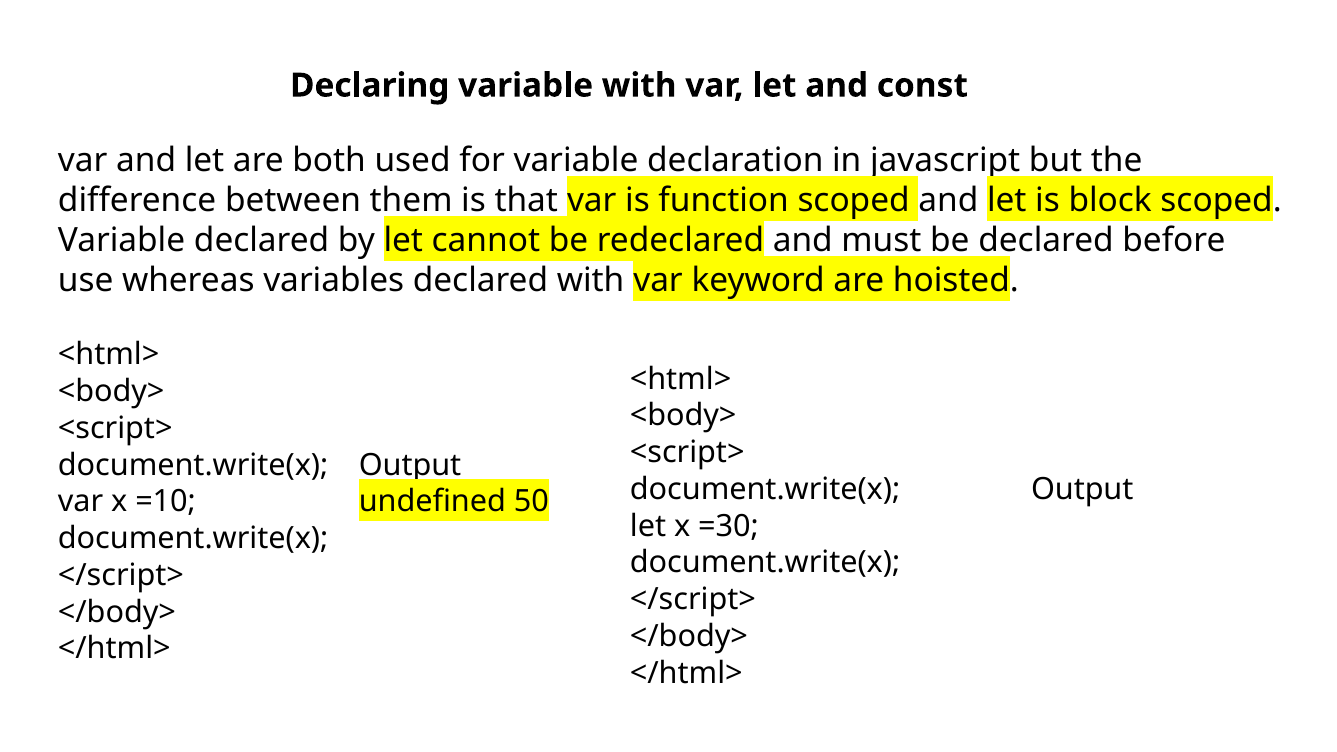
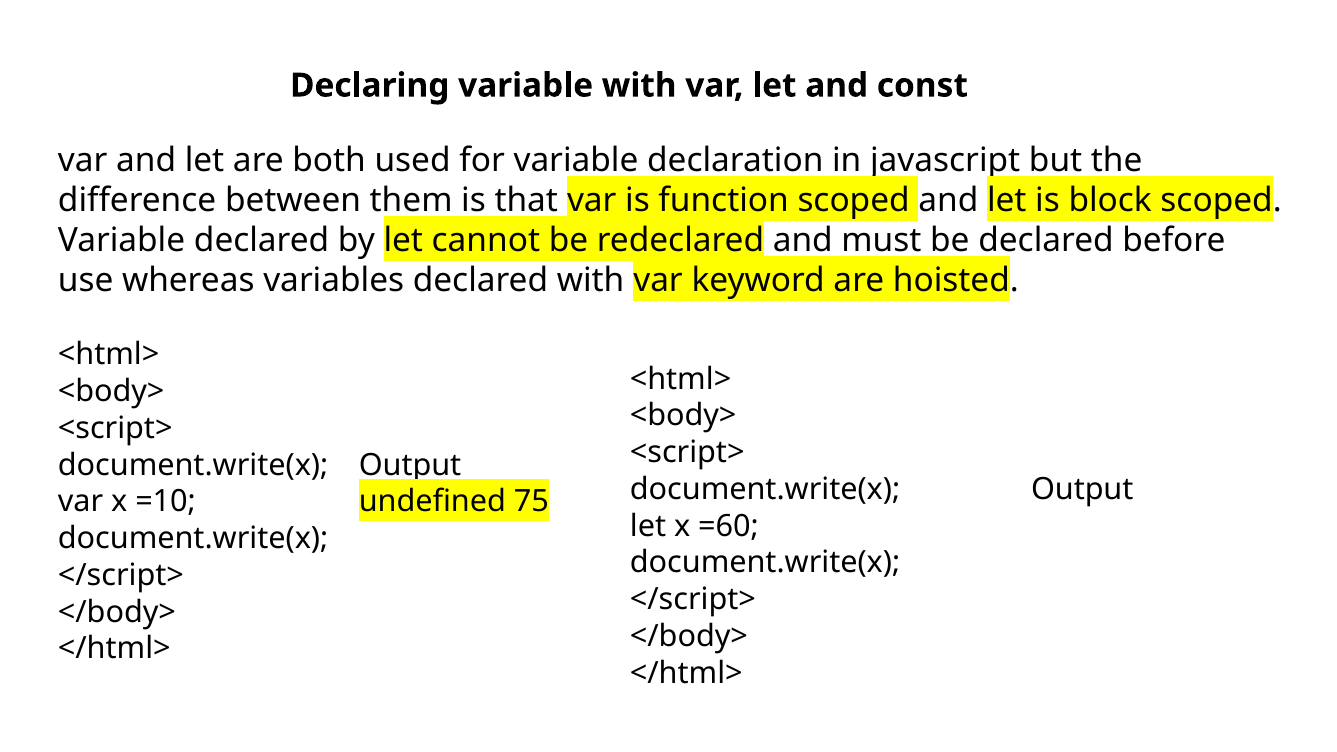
50: 50 -> 75 (531, 502)
=30: =30 -> =60 (728, 526)
